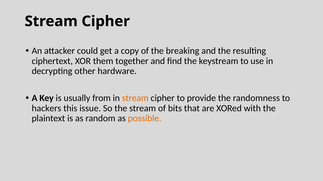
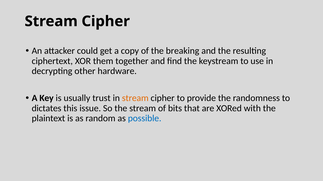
from: from -> trust (102, 98)
hackers: hackers -> dictates (47, 109)
possible colour: orange -> blue (145, 119)
